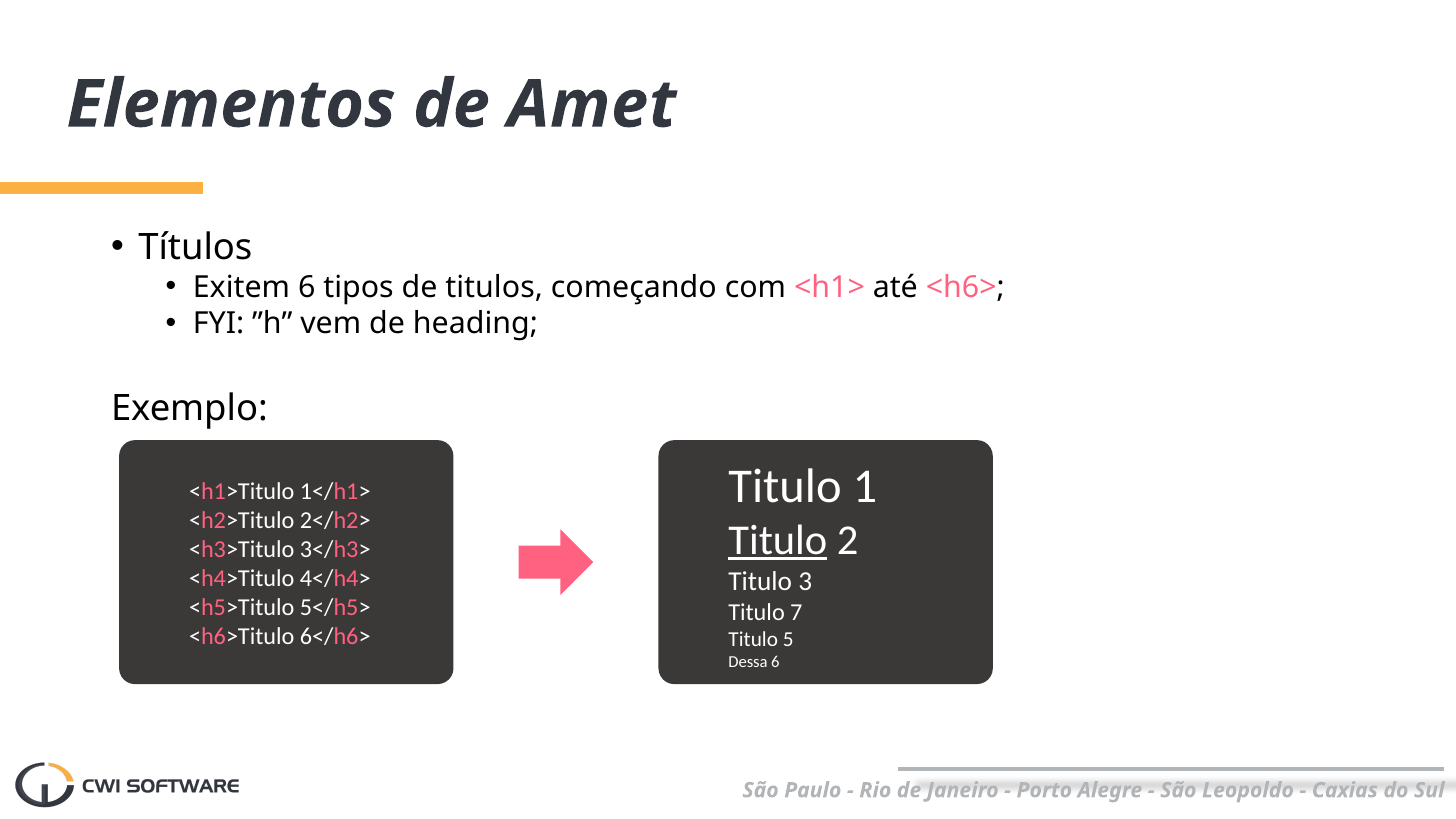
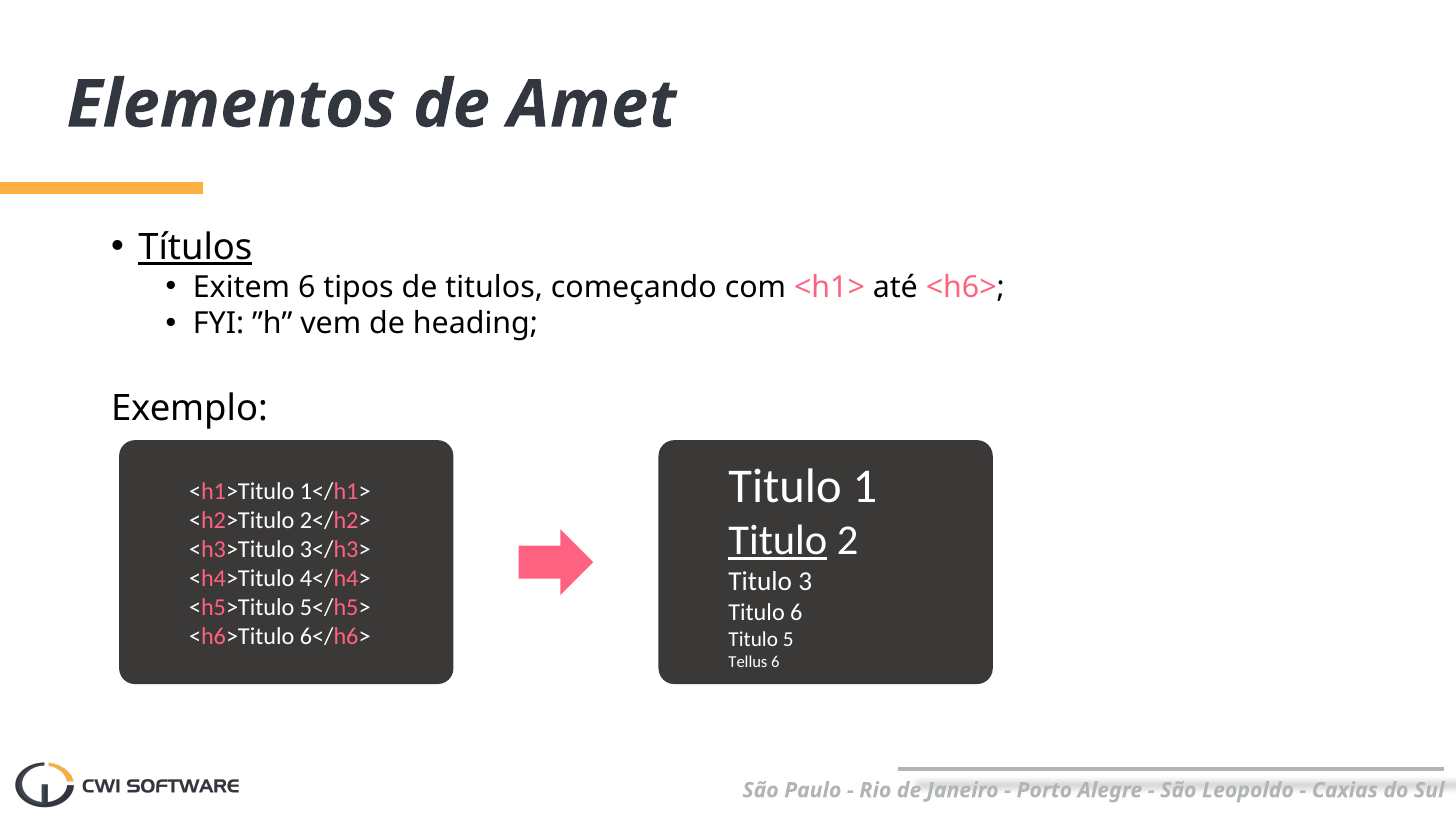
Títulos underline: none -> present (195, 248)
Titulo 7: 7 -> 6 (796, 612)
Dessa: Dessa -> Tellus (748, 662)
